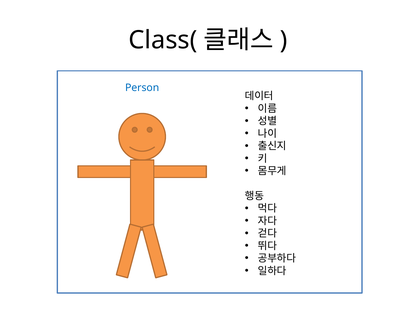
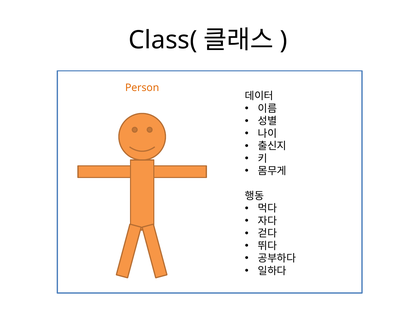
Person colour: blue -> orange (142, 88)
